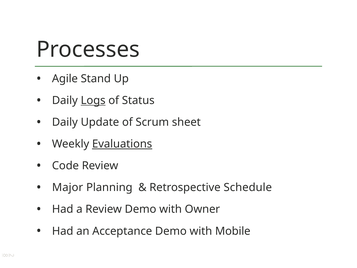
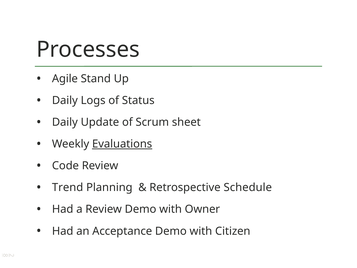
Logs underline: present -> none (93, 100)
Major: Major -> Trend (68, 187)
Mobile: Mobile -> Citizen (233, 231)
